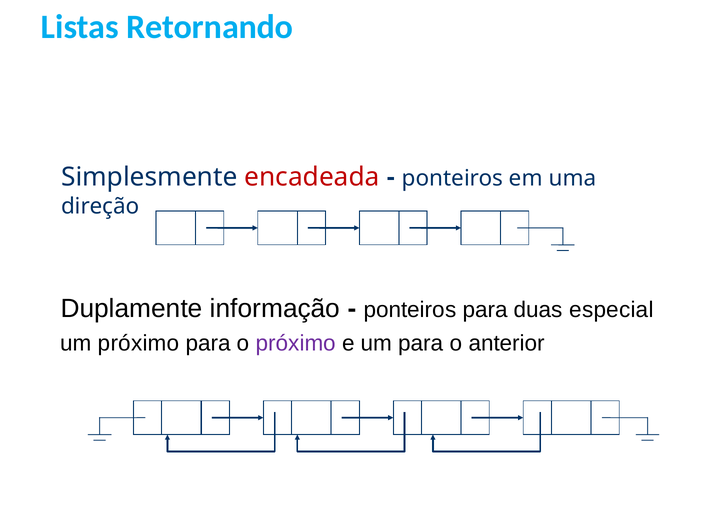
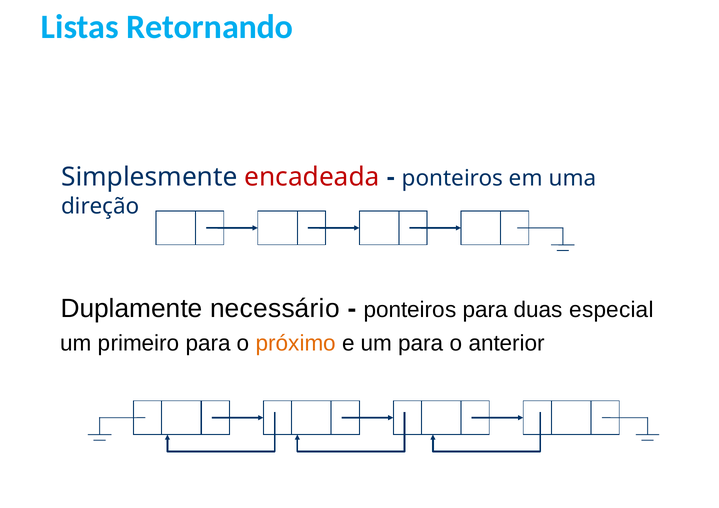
informação: informação -> necessário (275, 309)
um próximo: próximo -> primeiro (139, 343)
próximo colour: purple -> orange (296, 343)
